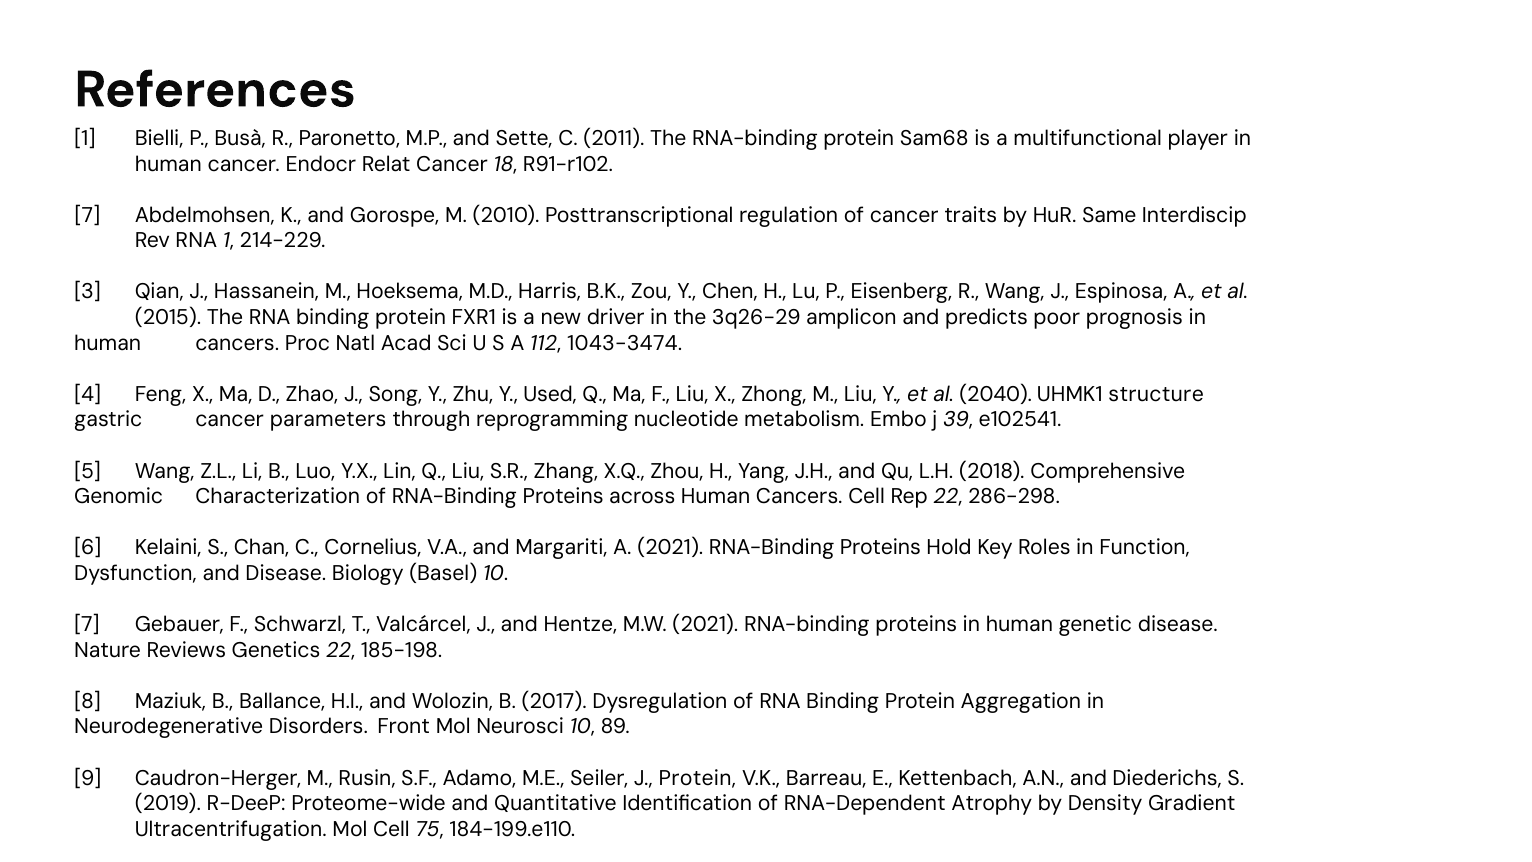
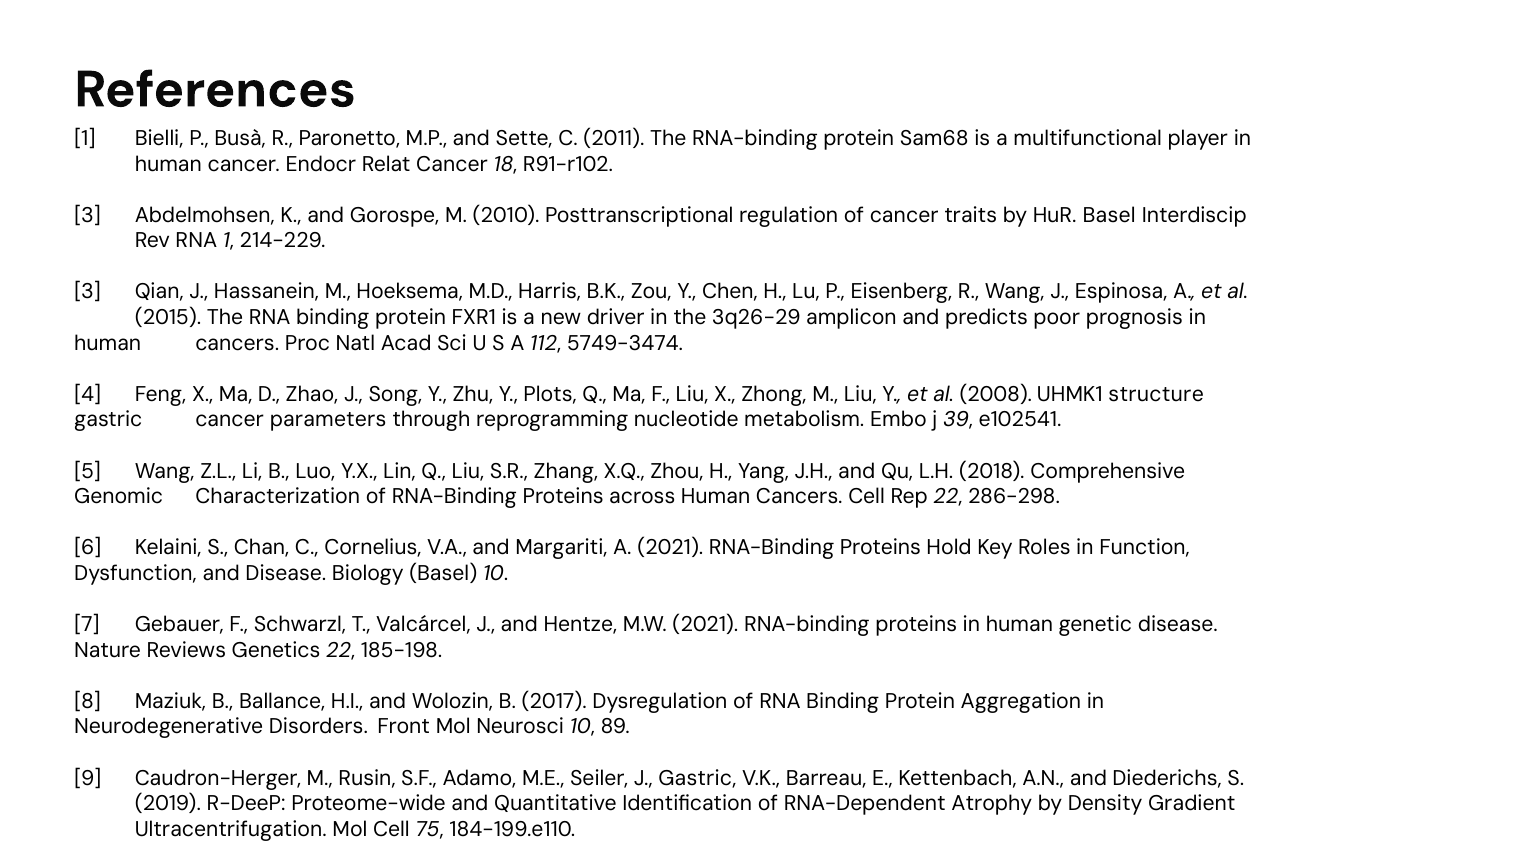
7: 7 -> 3 (88, 215)
HuR Same: Same -> Basel (1109, 215)
1043-3474: 1043-3474 -> 5749-3474 (625, 343)
Used: Used -> Plots (550, 394)
2040: 2040 -> 2008 (996, 394)
J Protein: Protein -> Gastric (697, 778)
